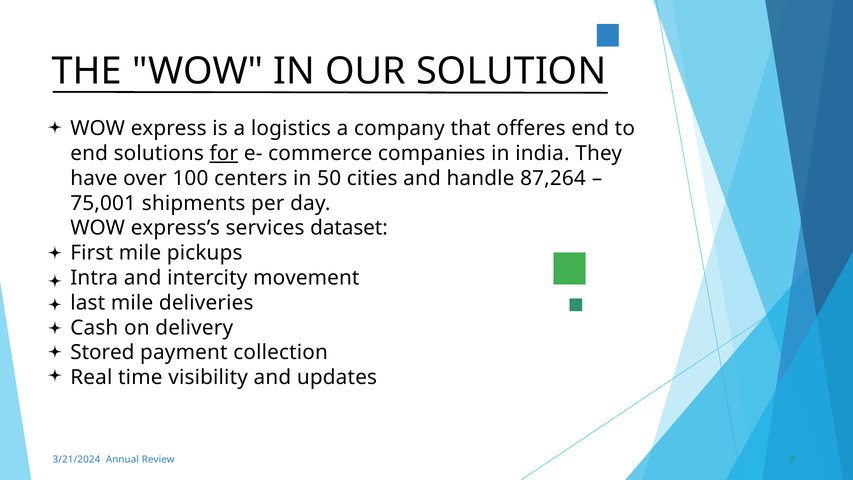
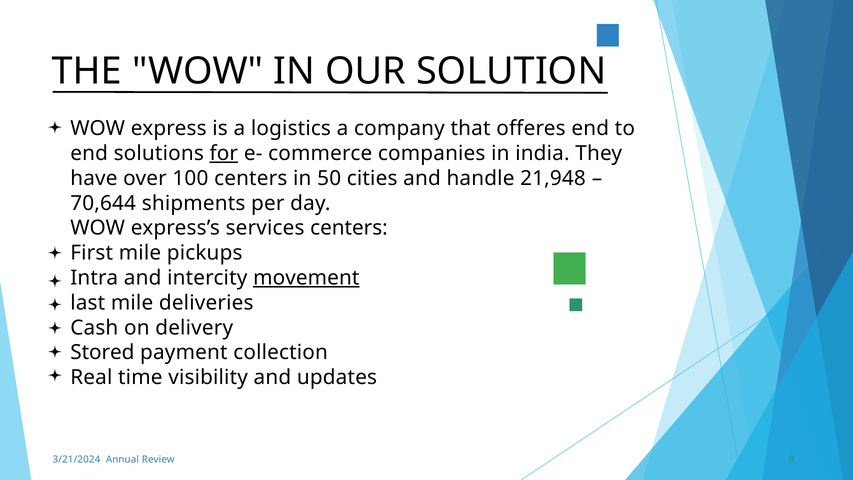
87,264: 87,264 -> 21,948 (553, 178)
75,001: 75,001 -> 70,644 (103, 203)
services dataset: dataset -> centers (349, 228)
movement underline: none -> present (306, 278)
